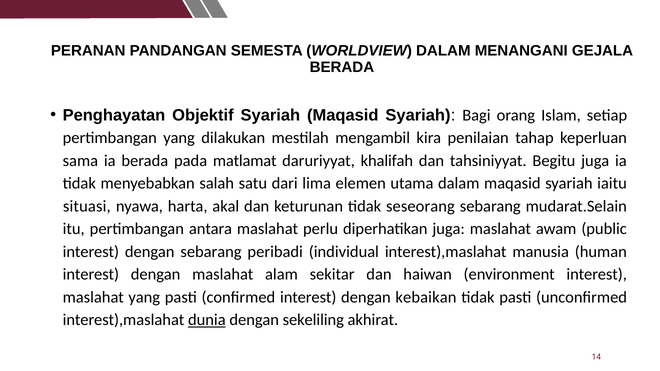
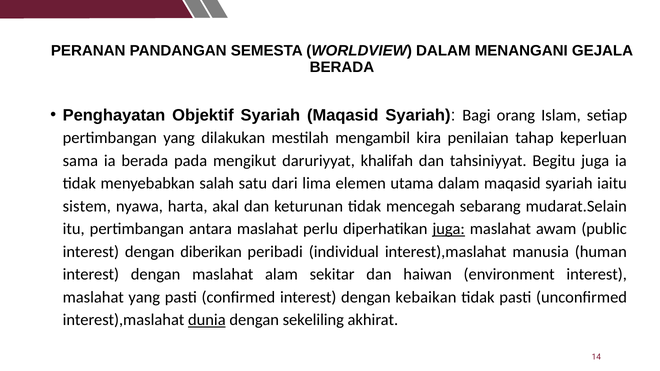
matlamat: matlamat -> mengikut (245, 161)
situasi: situasi -> sistem (87, 206)
seseorang: seseorang -> mencegah (421, 206)
juga underline: none -> present (449, 229)
dengan sebarang: sebarang -> diberikan (211, 252)
